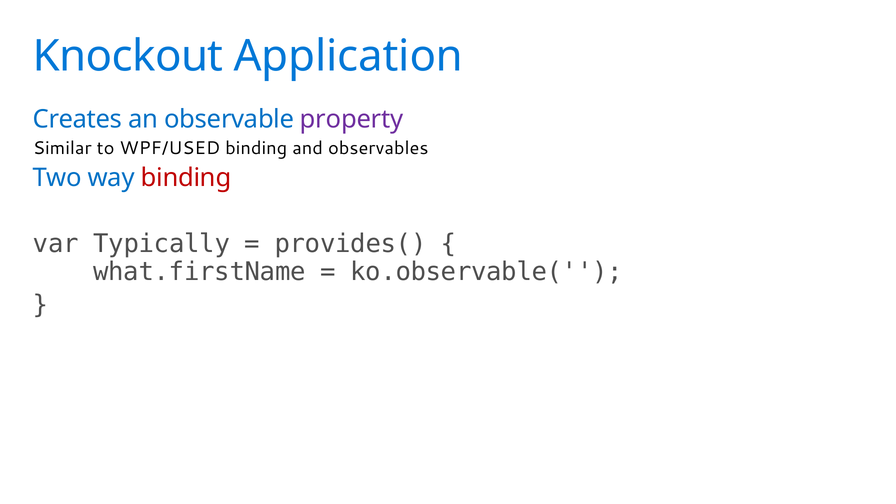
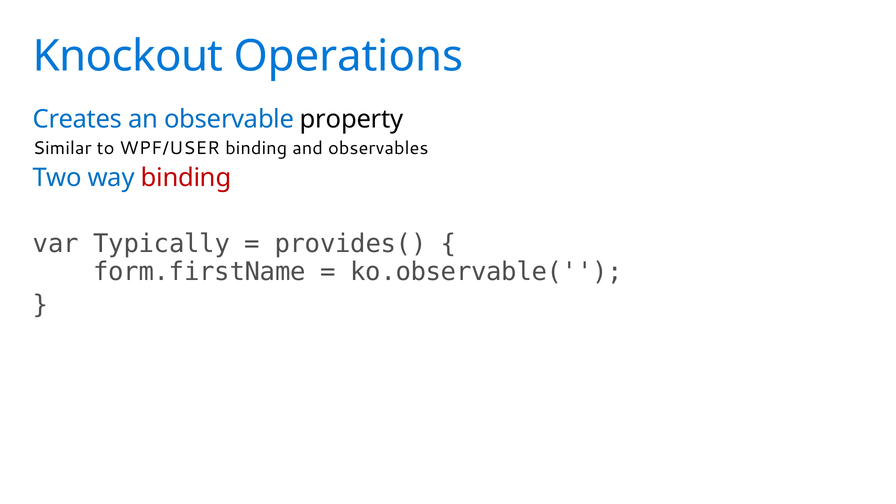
Application: Application -> Operations (348, 56)
property colour: purple -> black (352, 119)
WPF/USED: WPF/USED -> WPF/USER (170, 148)
what.firstName: what.firstName -> form.firstName (199, 272)
